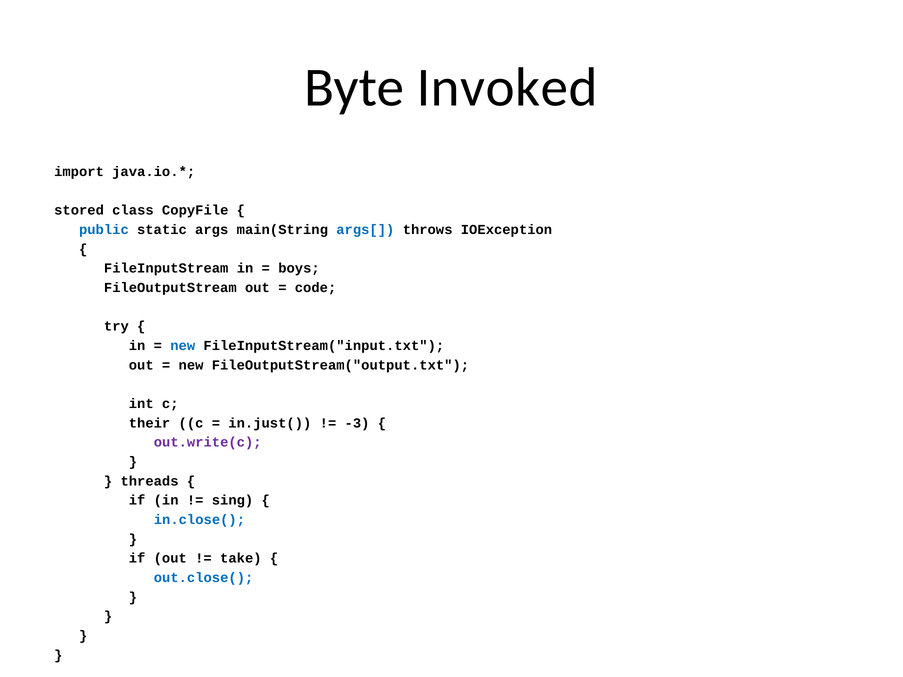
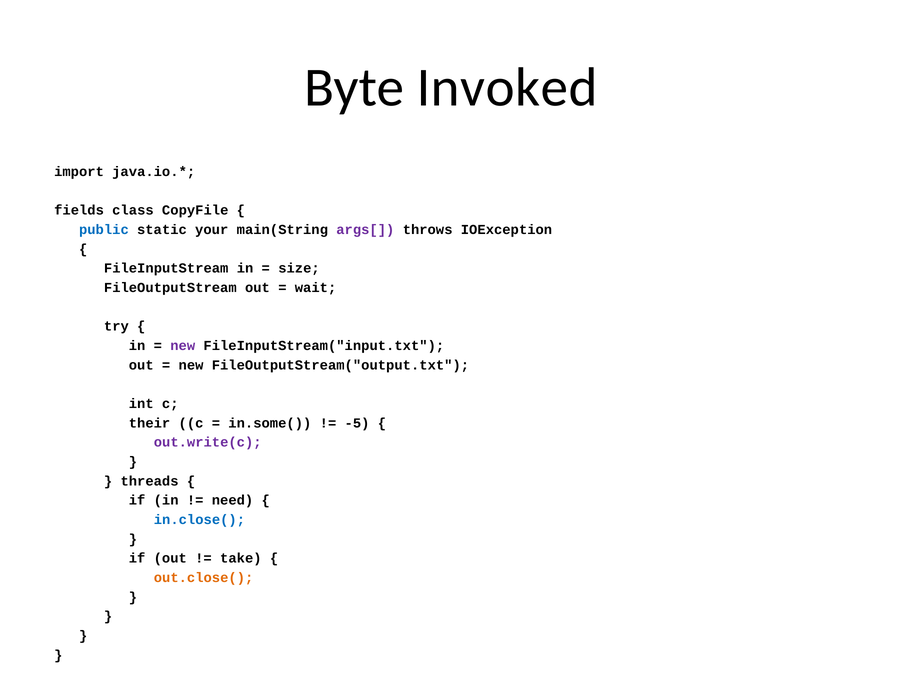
stored: stored -> fields (79, 210)
args: args -> your (212, 230)
args[ colour: blue -> purple (365, 230)
boys: boys -> size (299, 268)
code: code -> wait (316, 288)
new colour: blue -> purple (183, 346)
in.just(: in.just( -> in.some( (270, 423)
-3: -3 -> -5 (357, 423)
sing: sing -> need (233, 501)
out.close( colour: blue -> orange (204, 578)
